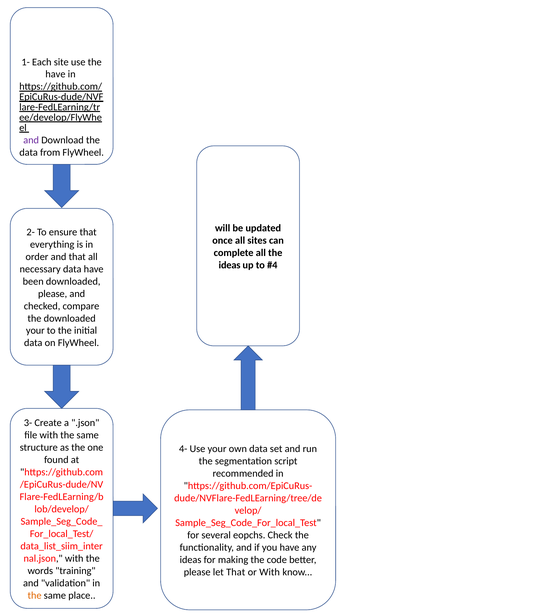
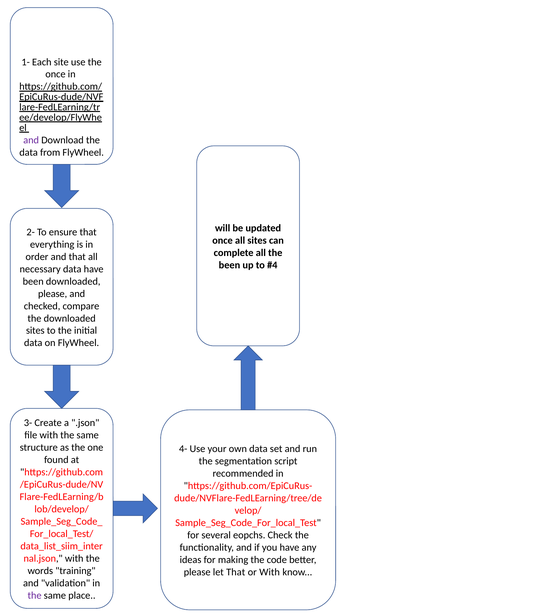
have: have -> once (55, 74)
ideas: ideas -> been (229, 265)
your: your -> sites (35, 330)
the colour: orange -> purple (35, 595)
